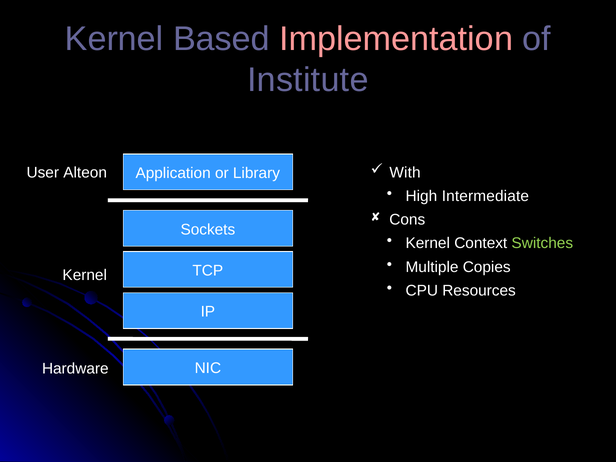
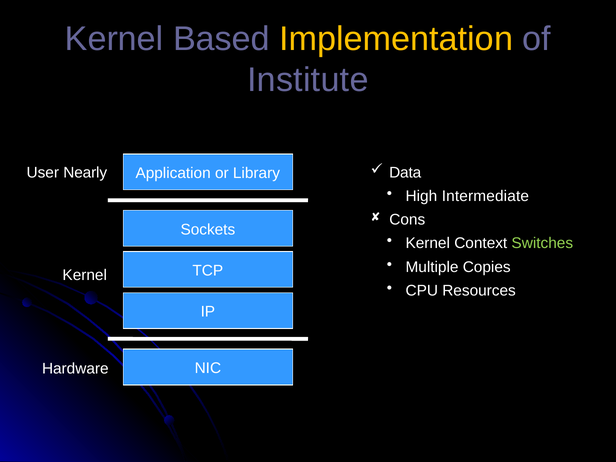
Implementation colour: pink -> yellow (396, 39)
Alteon: Alteon -> Nearly (85, 172)
With: With -> Data (405, 172)
